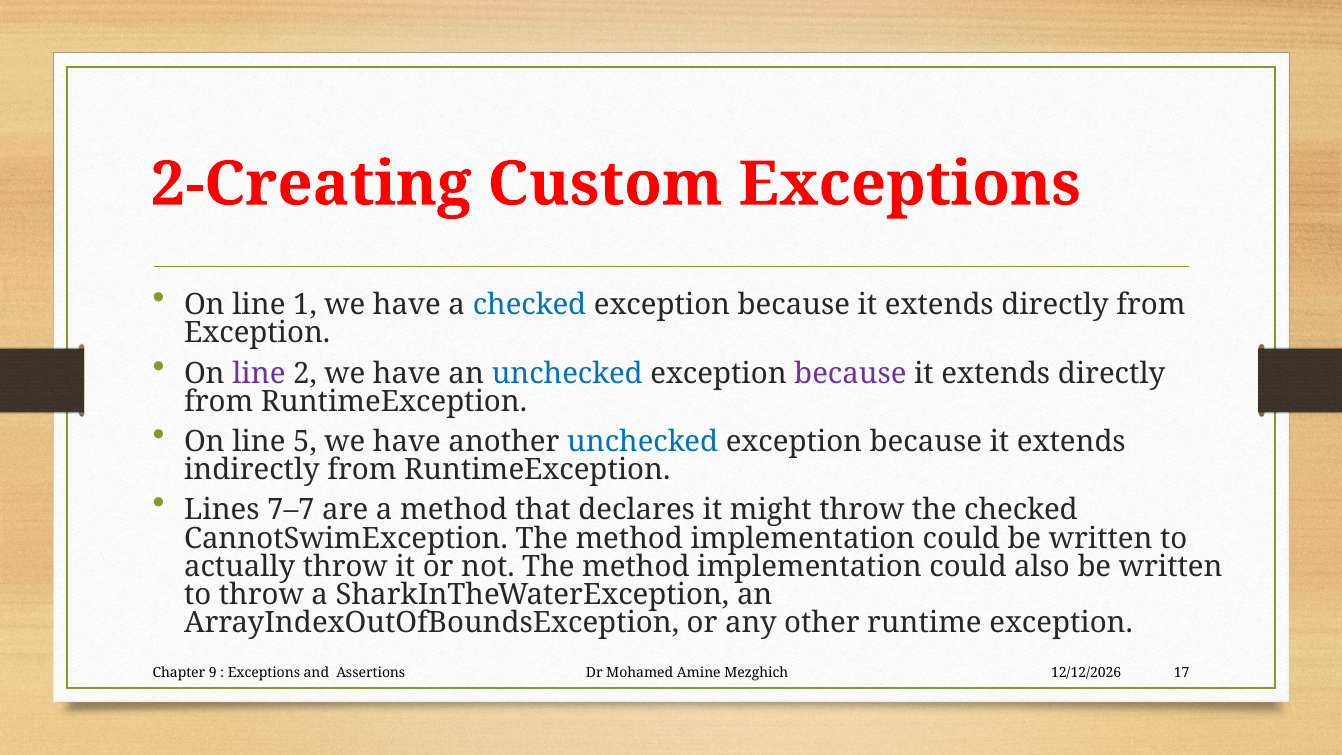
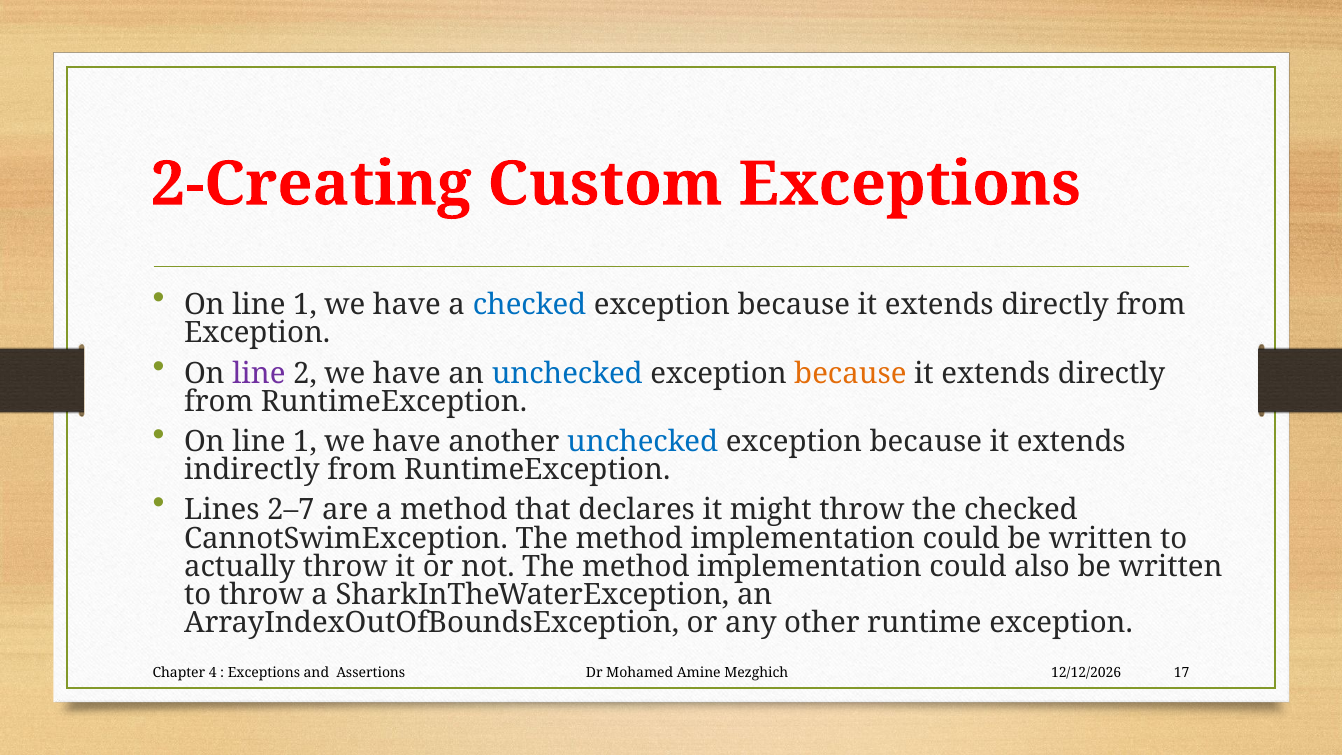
because colour: purple -> orange (850, 373)
5: 5 -> 1 (305, 442)
7–7: 7–7 -> 2–7 (291, 510)
9: 9 -> 4 (213, 672)
